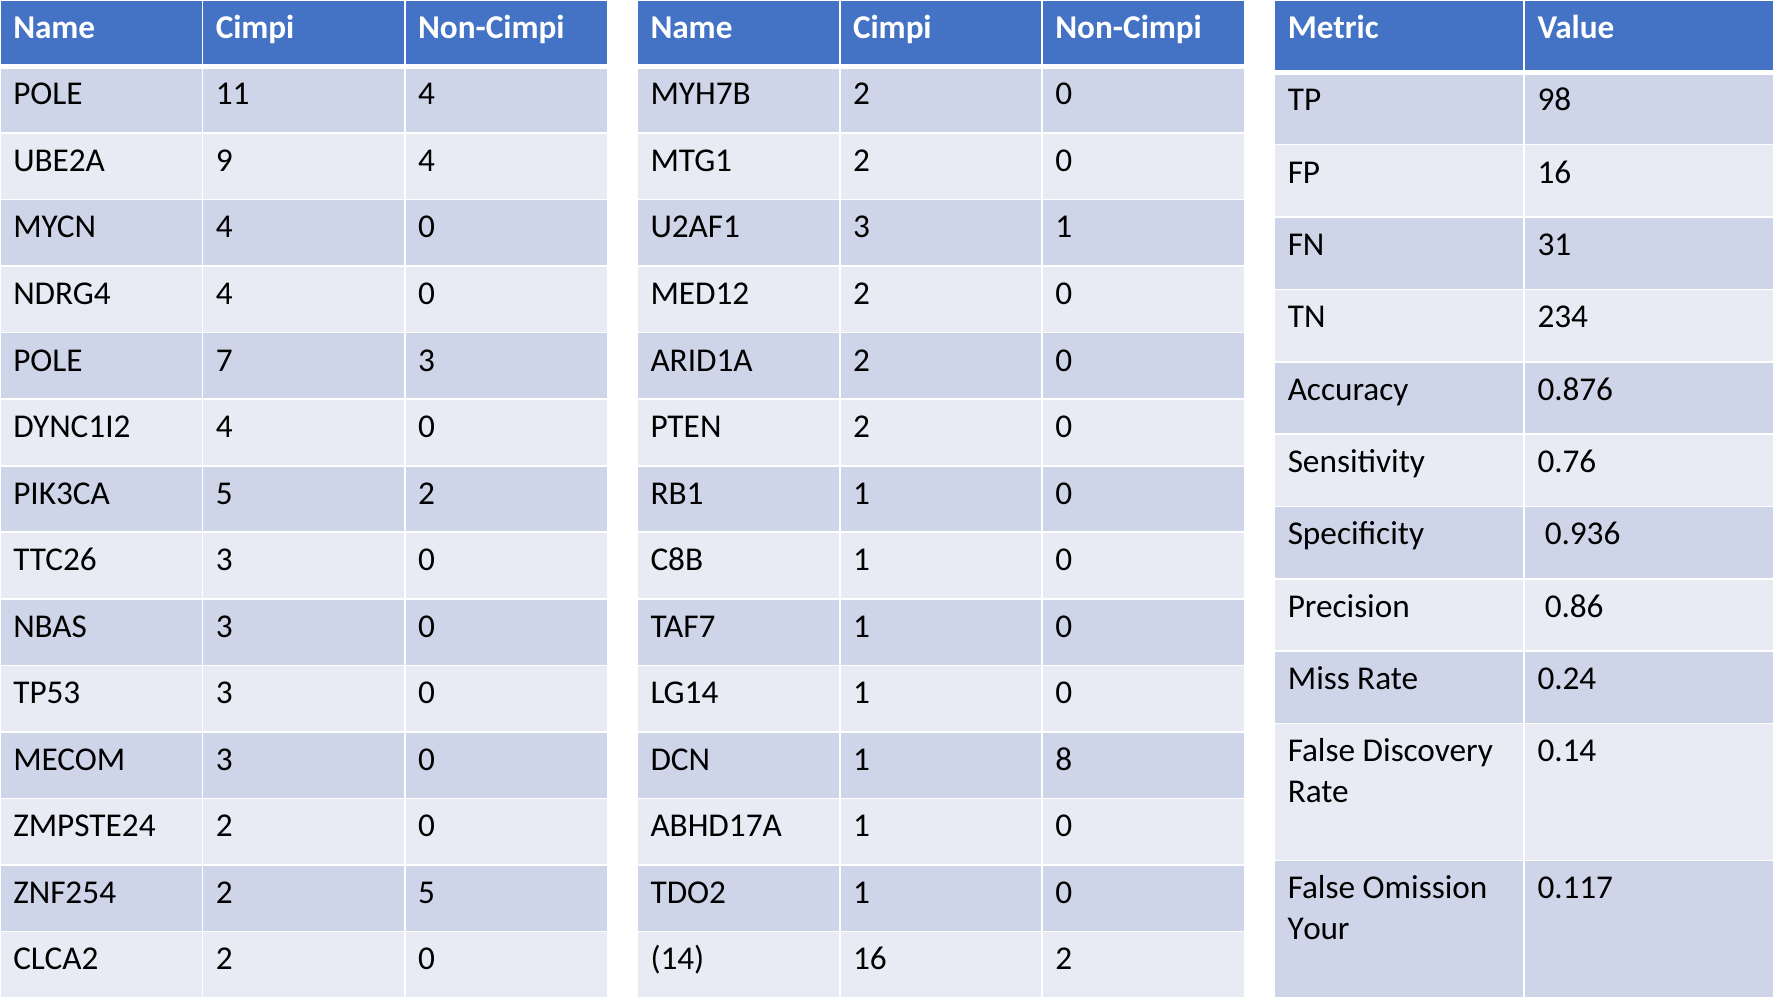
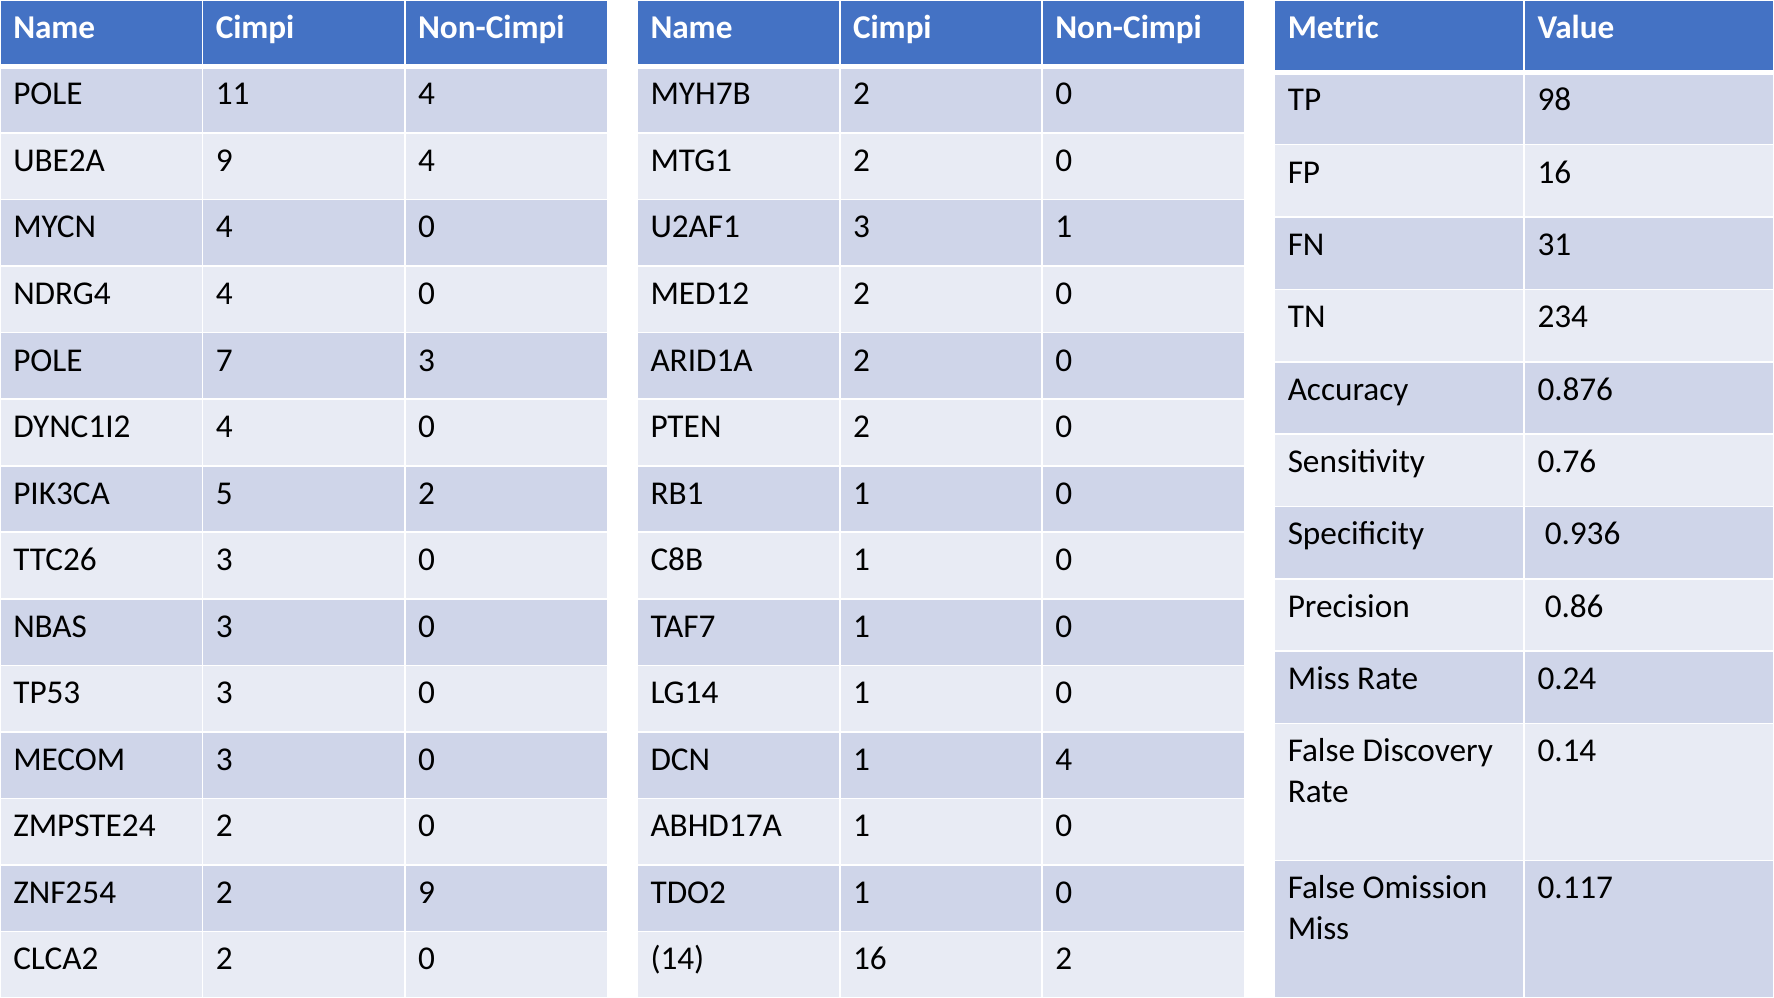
1 8: 8 -> 4 (1064, 759)
2 5: 5 -> 9 (427, 892)
Your: Your -> Miss (1318, 928)
